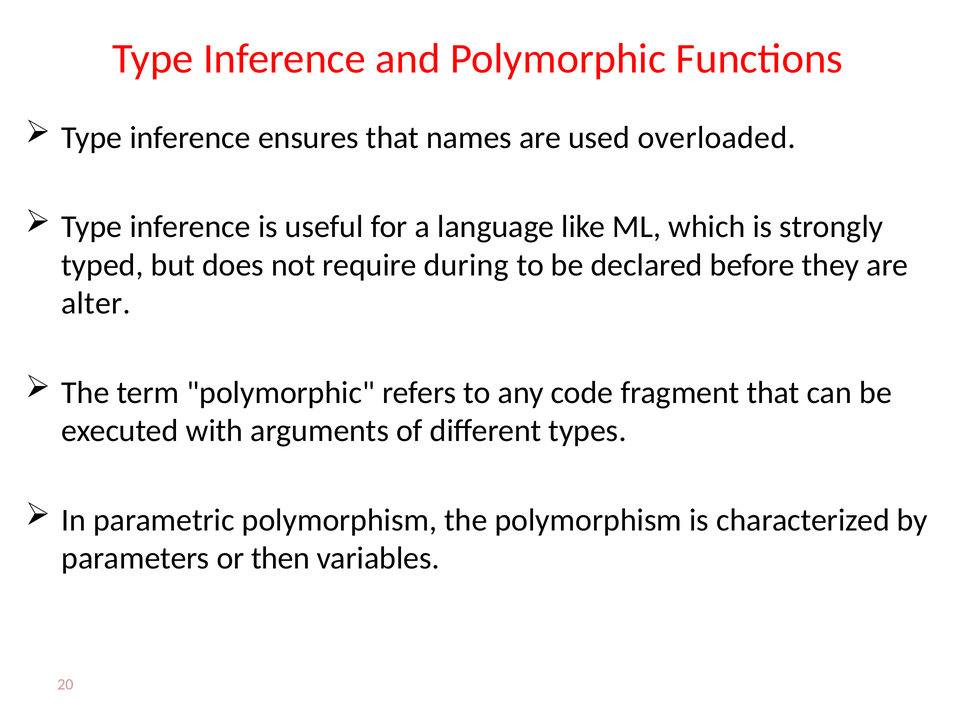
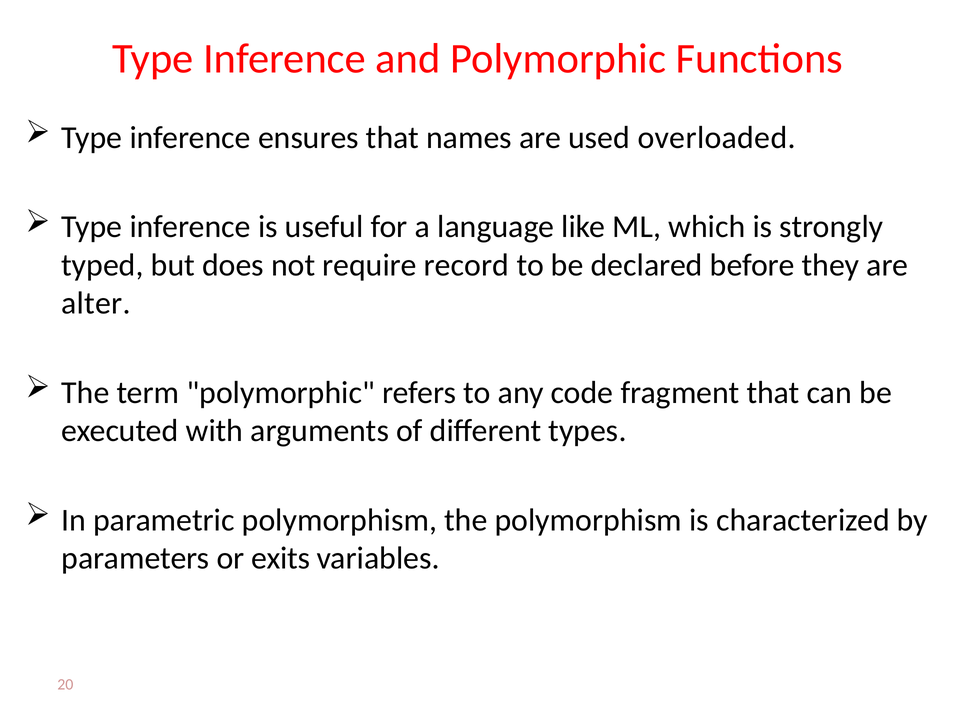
during: during -> record (466, 265)
then: then -> exits (281, 558)
